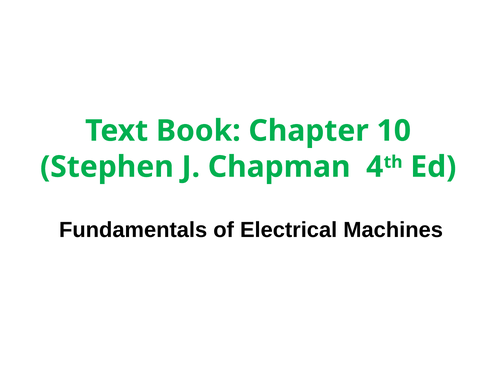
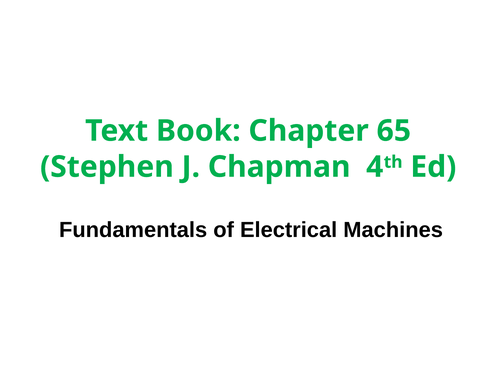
10: 10 -> 65 (394, 131)
